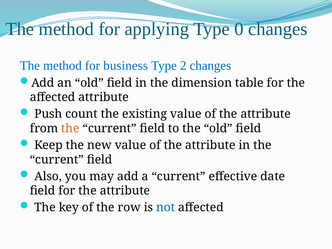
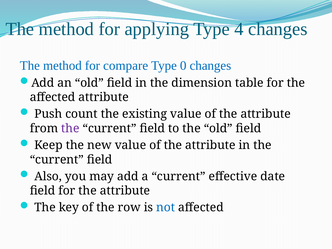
0: 0 -> 4 (239, 29)
business: business -> compare (126, 66)
2: 2 -> 0 (183, 66)
the colour: orange -> purple (70, 128)
